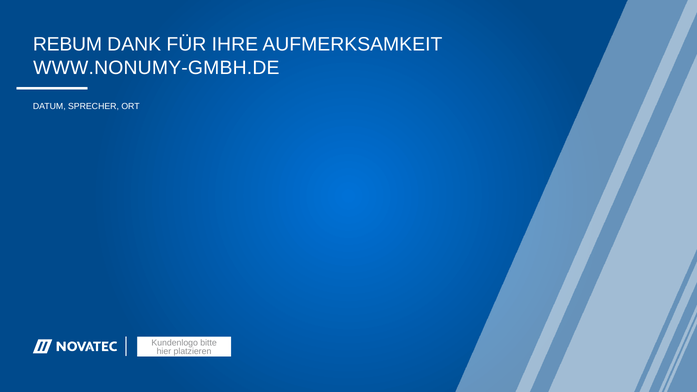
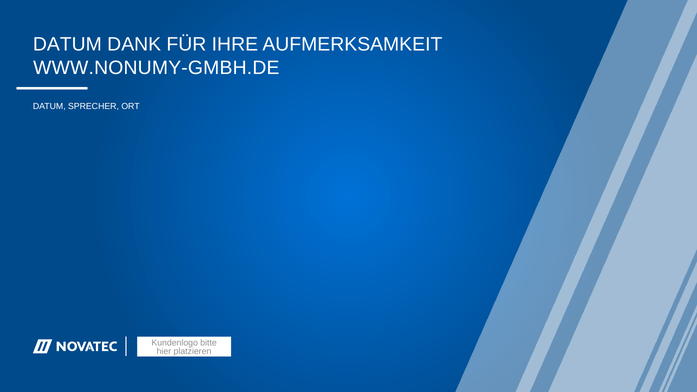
REBUM: REBUM -> DATUM (67, 45)
